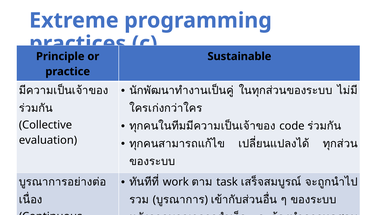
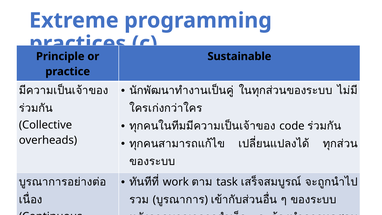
evaluation: evaluation -> overheads (48, 140)
